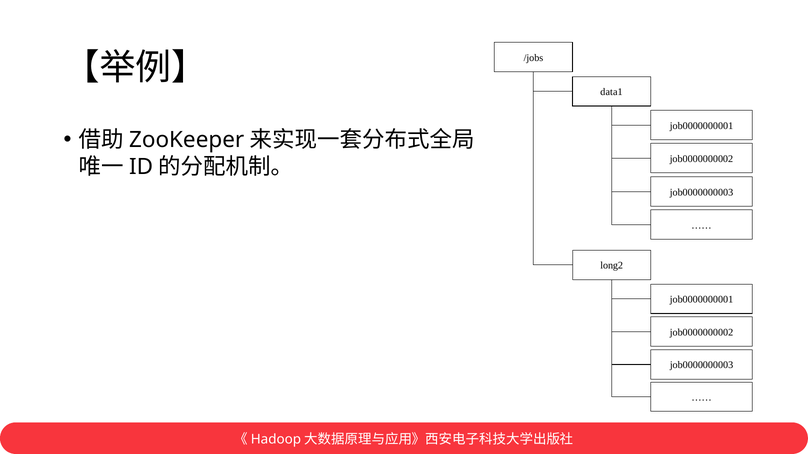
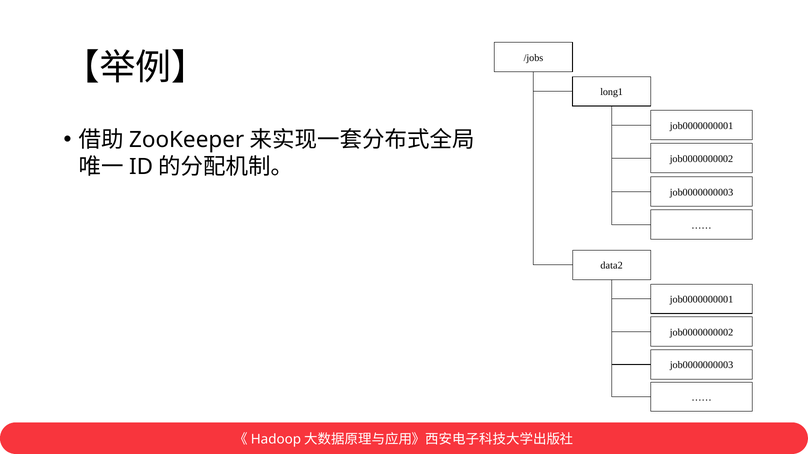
data1: data1 -> long1 (612, 92)
long2: long2 -> data2 (612, 266)
